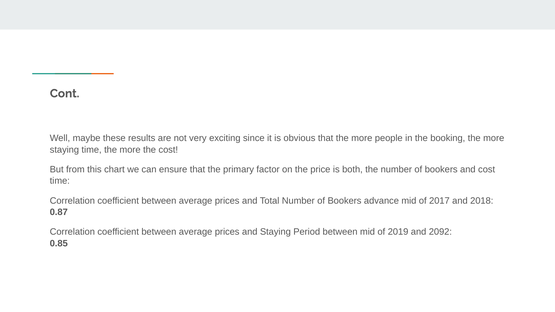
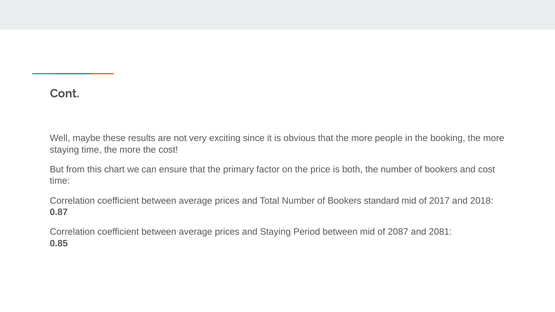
advance: advance -> standard (381, 201)
2019: 2019 -> 2087 (398, 232)
2092: 2092 -> 2081 (440, 232)
